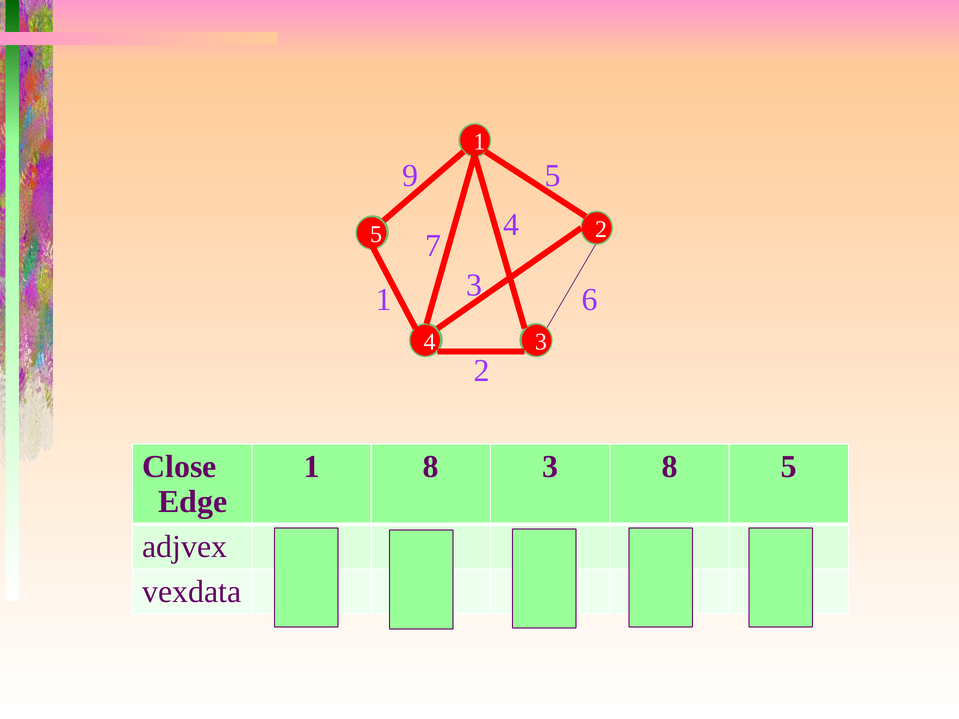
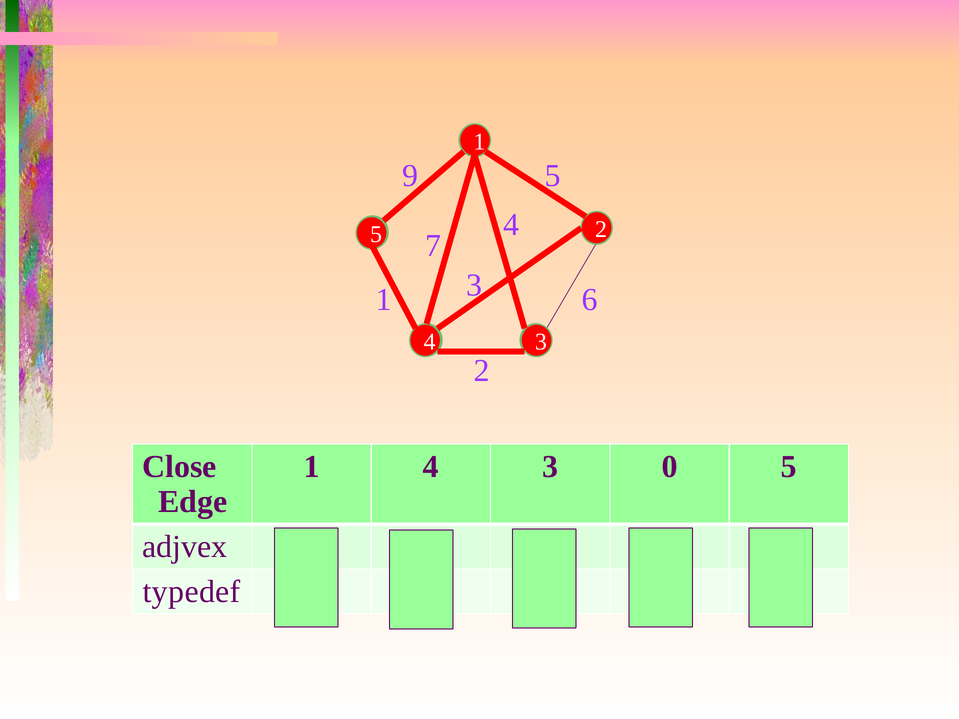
1 8: 8 -> 4 (431, 467)
3 8: 8 -> 0 (670, 467)
vexdata: vexdata -> typedef (192, 592)
